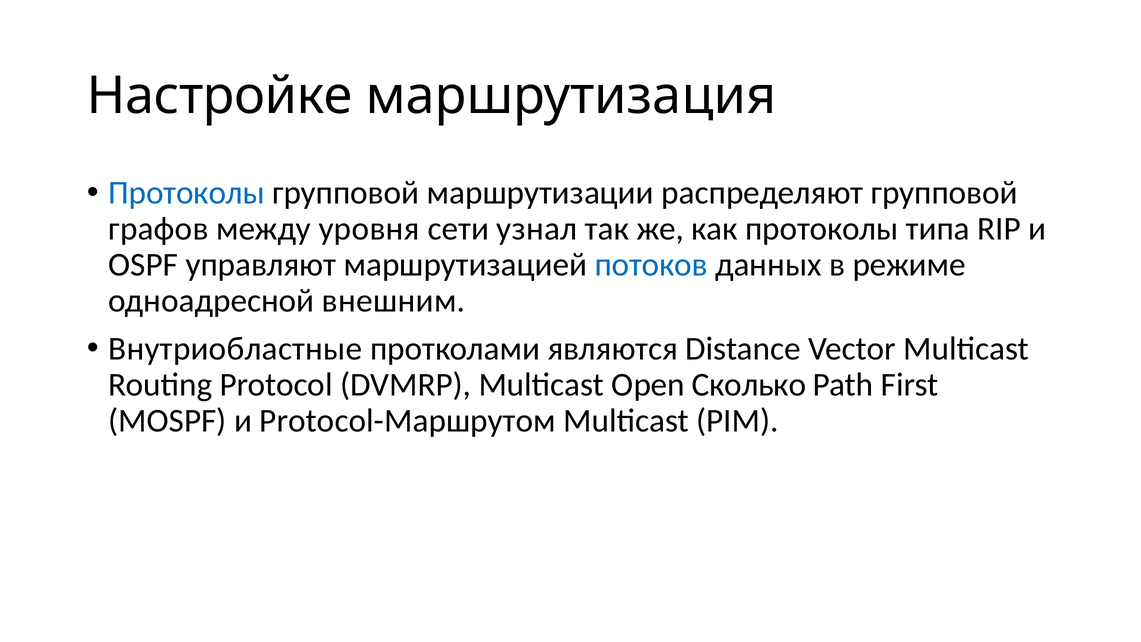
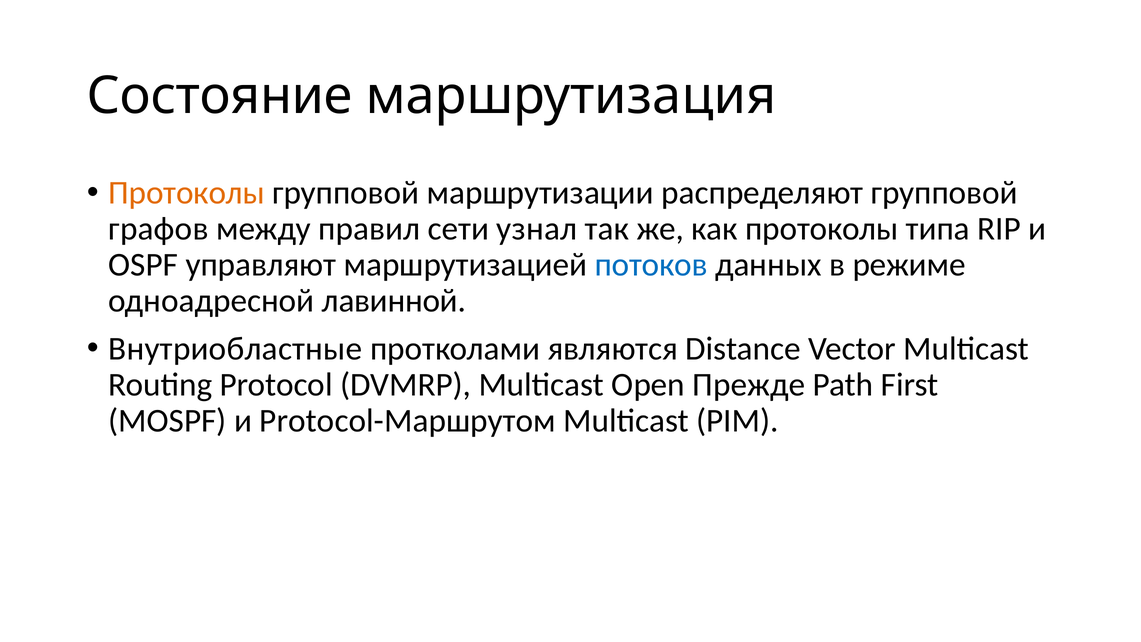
Настройке: Настройке -> Состояние (220, 96)
Протоколы colour: blue -> orange (187, 193)
уровня: уровня -> правил (369, 229)
внешним: внешним -> лавинной (394, 301)
Сколько: Сколько -> Прежде (749, 385)
